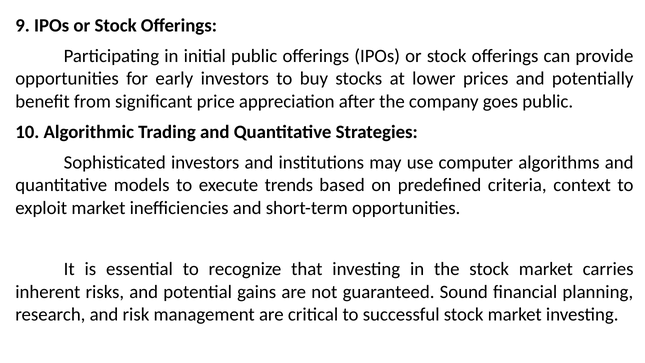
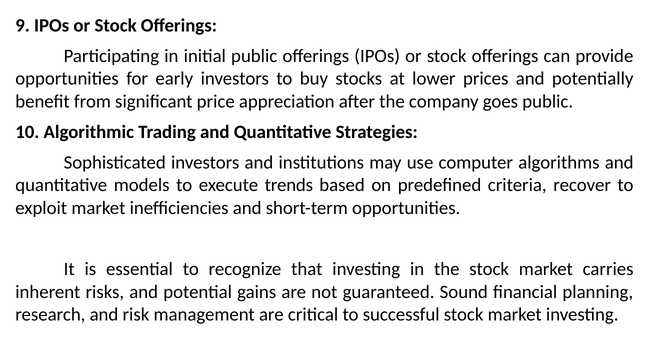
context: context -> recover (582, 185)
